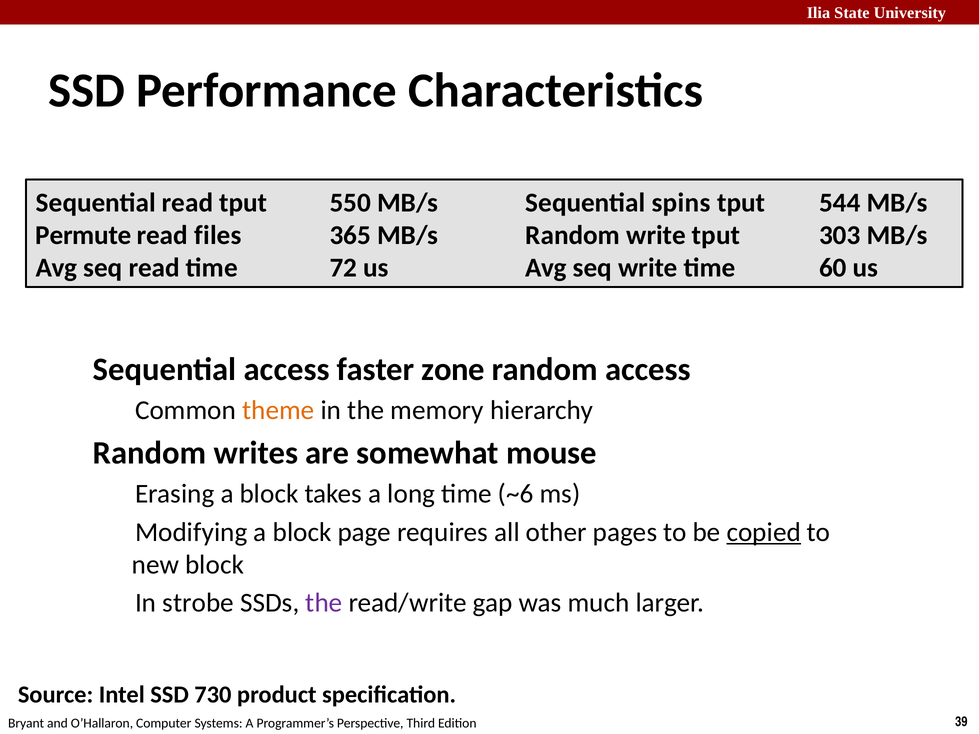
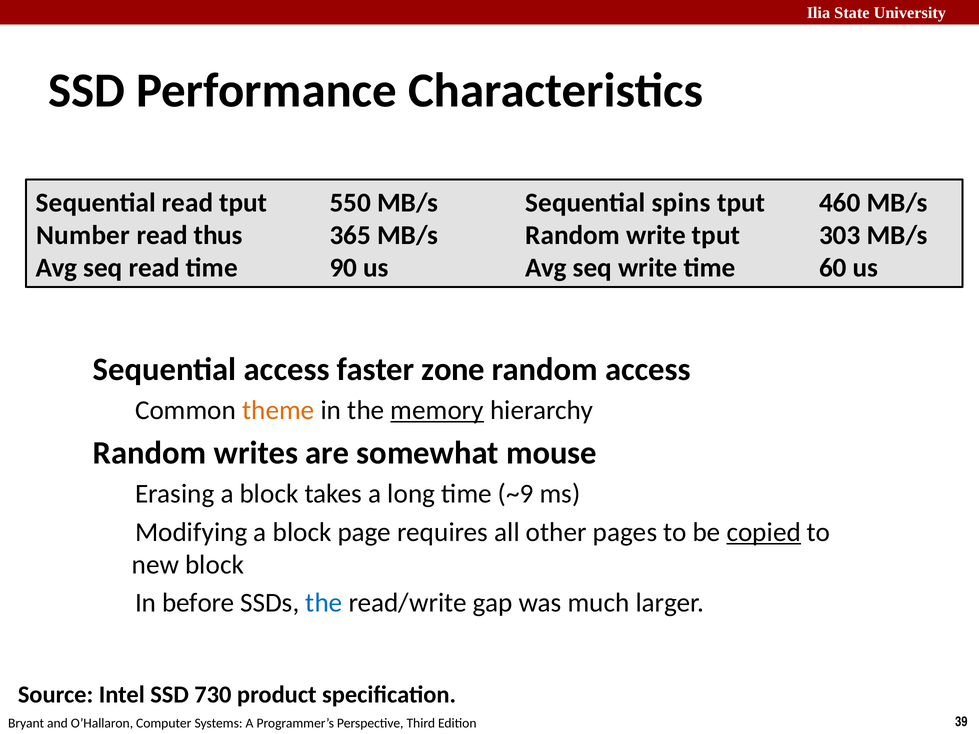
544: 544 -> 460 (840, 203)
Permute: Permute -> Number (83, 235)
files: files -> thus (218, 235)
72: 72 -> 90 (343, 268)
memory underline: none -> present (437, 410)
~6: ~6 -> ~9 (516, 494)
strobe: strobe -> before (198, 603)
the colour: purple -> blue (324, 603)
